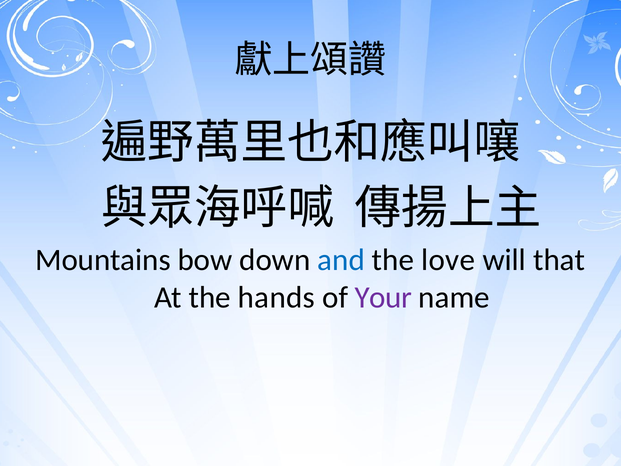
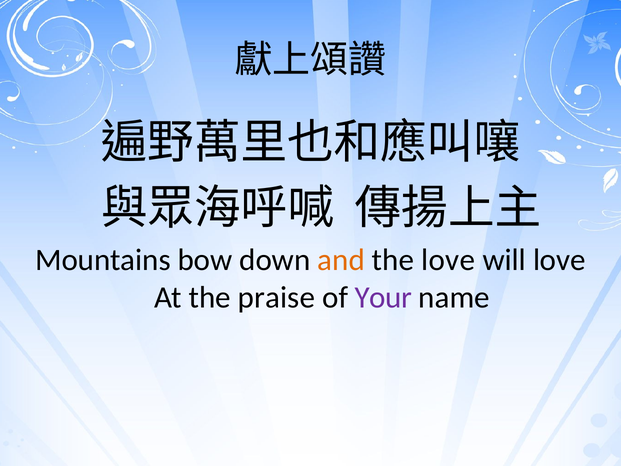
and colour: blue -> orange (341, 260)
will that: that -> love (559, 260)
hands: hands -> praise (276, 297)
